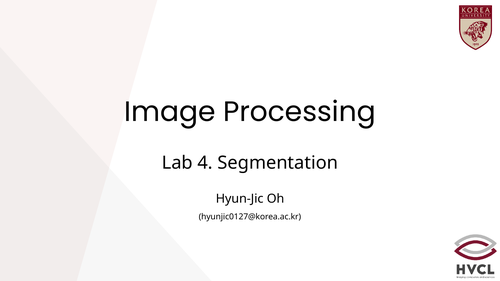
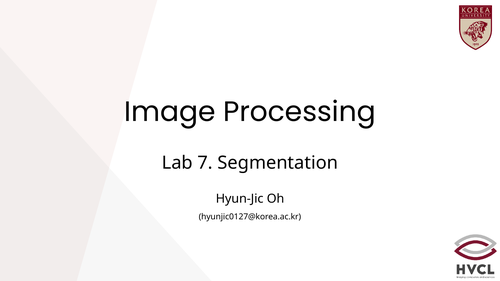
4: 4 -> 7 (205, 163)
